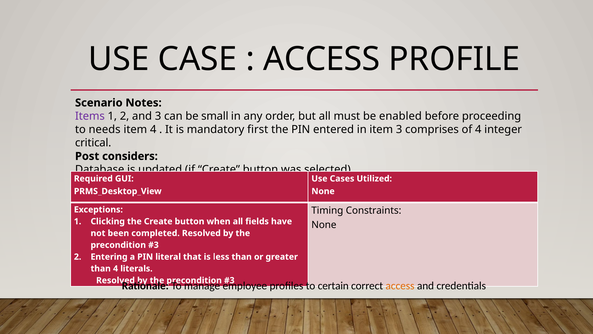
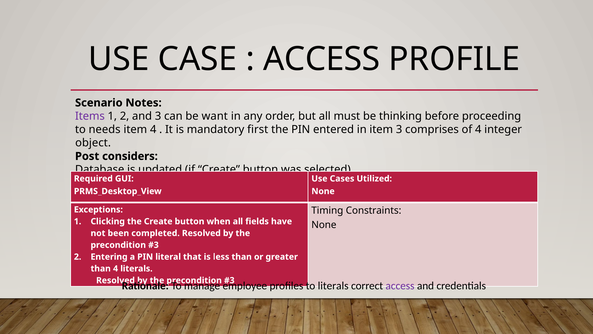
small: small -> want (215, 116)
enabled: enabled -> thinking (400, 116)
critical: critical -> object (93, 143)
to certain: certain -> literals (333, 286)
access colour: orange -> purple (400, 286)
